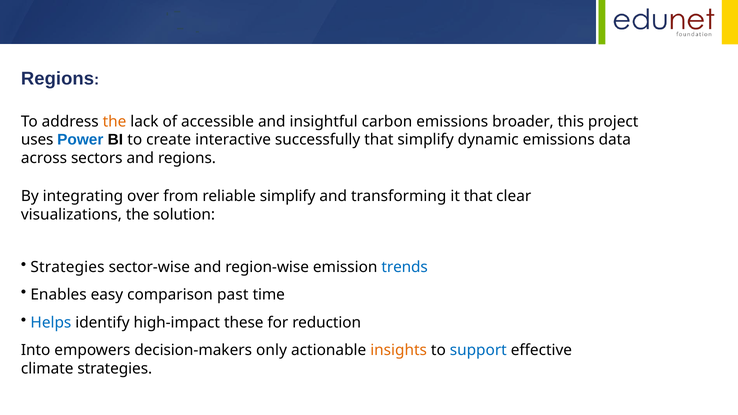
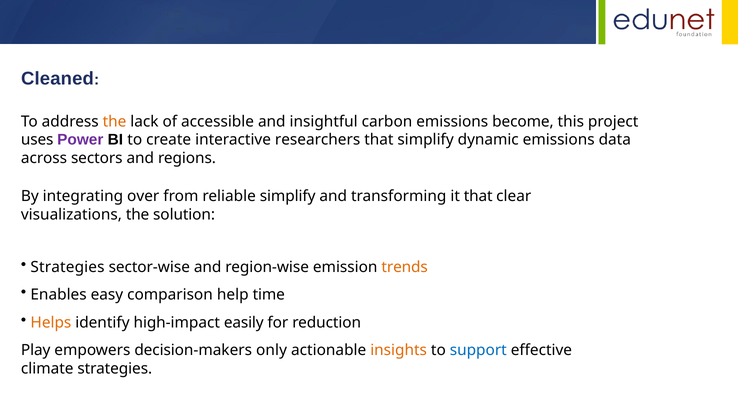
Regions: Regions -> Cleaned (57, 79)
broader: broader -> become (523, 121)
Power colour: blue -> purple (80, 140)
successfully: successfully -> researchers (318, 140)
trends colour: blue -> orange (405, 267)
past: past -> help (233, 295)
Helps colour: blue -> orange (51, 323)
these: these -> easily (244, 323)
Into: Into -> Play (36, 350)
